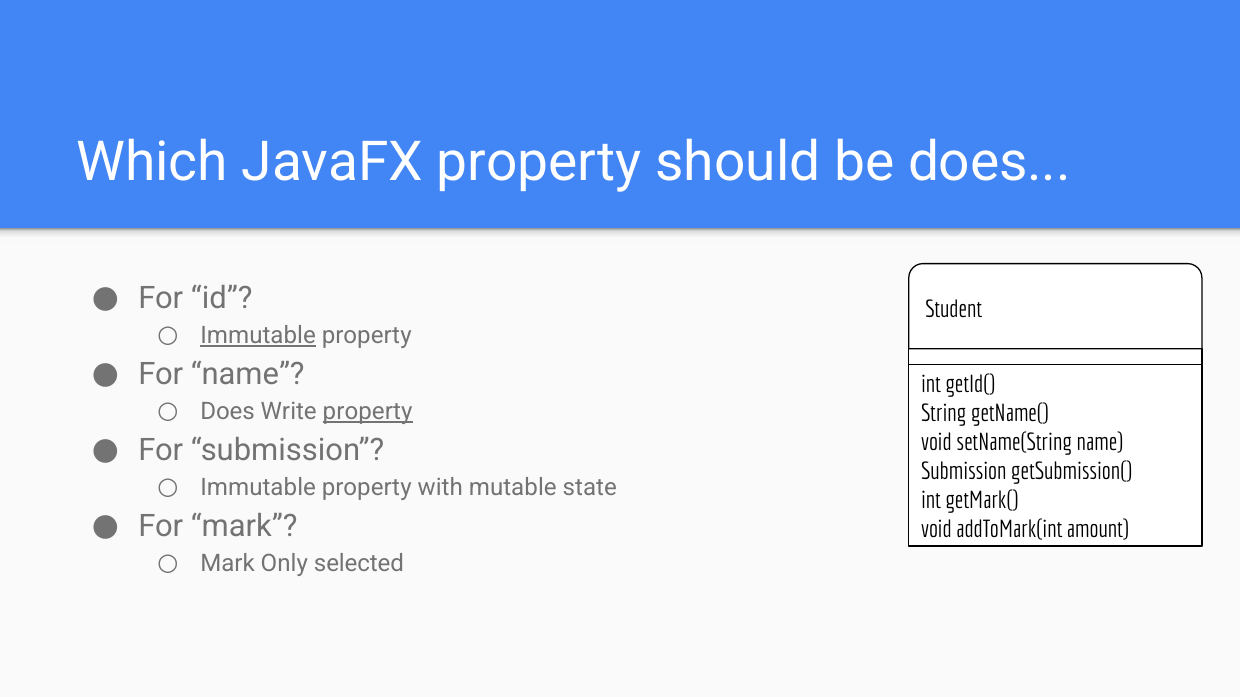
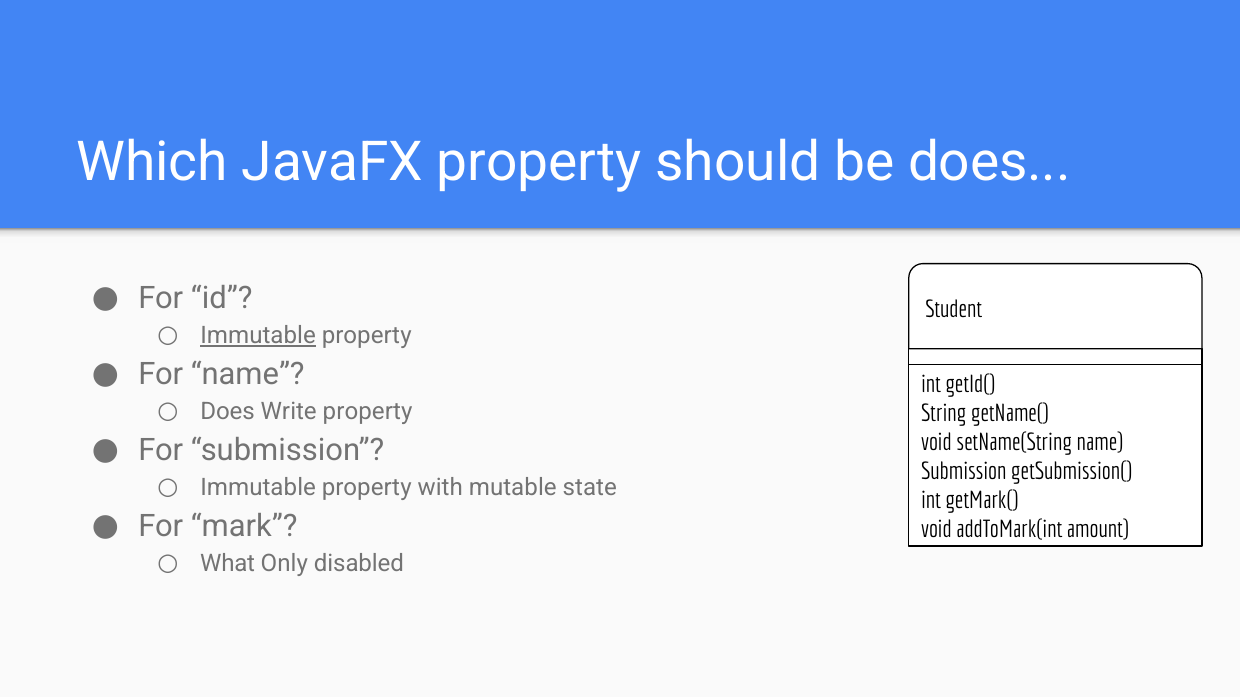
property underline: present -> none (368, 412)
Mark: Mark -> What (228, 564)
selected: selected -> disabled (359, 564)
